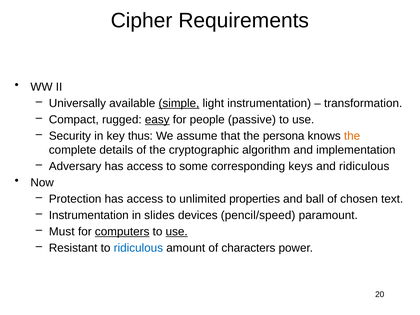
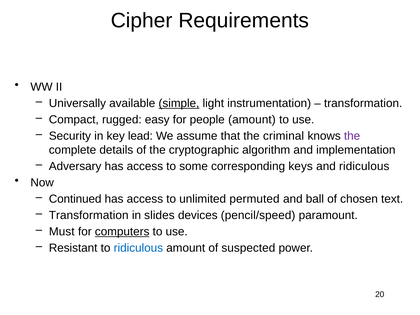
easy underline: present -> none (157, 120)
people passive: passive -> amount (252, 120)
thus: thus -> lead (140, 136)
persona: persona -> criminal (284, 136)
the colour: orange -> purple (352, 136)
Protection: Protection -> Continued (75, 199)
properties: properties -> permuted (254, 199)
Instrumentation: Instrumentation -> Transformation (89, 215)
use underline: present -> none (177, 232)
characters: characters -> suspected (248, 248)
